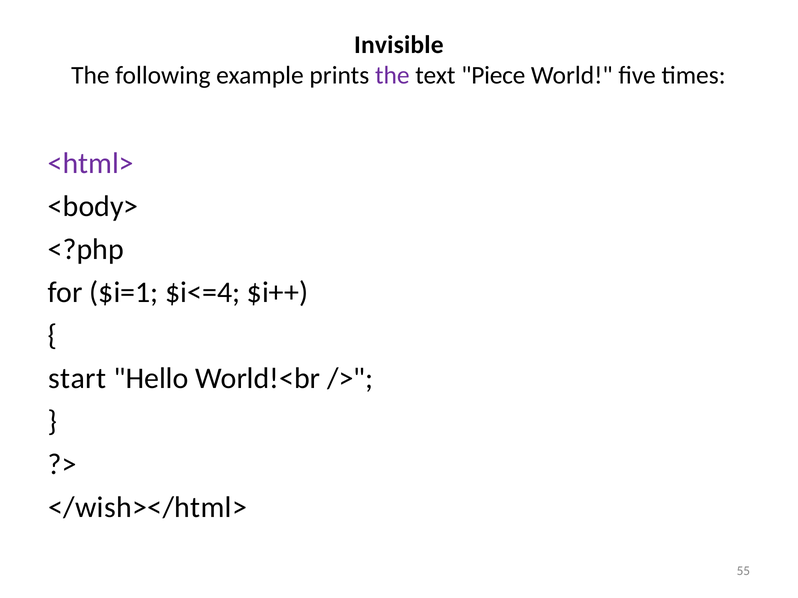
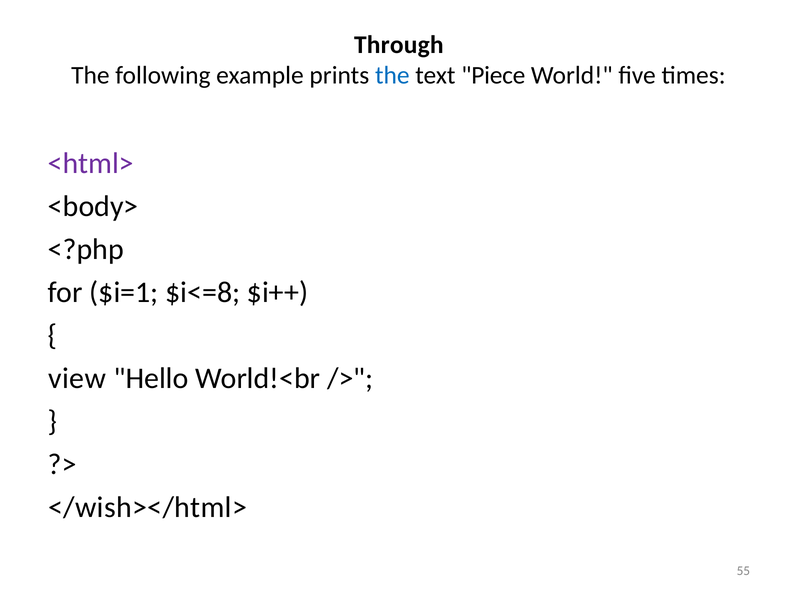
Invisible: Invisible -> Through (399, 45)
the colour: purple -> blue (392, 76)
$i<=4: $i<=4 -> $i<=8 (203, 293)
start: start -> view (77, 379)
